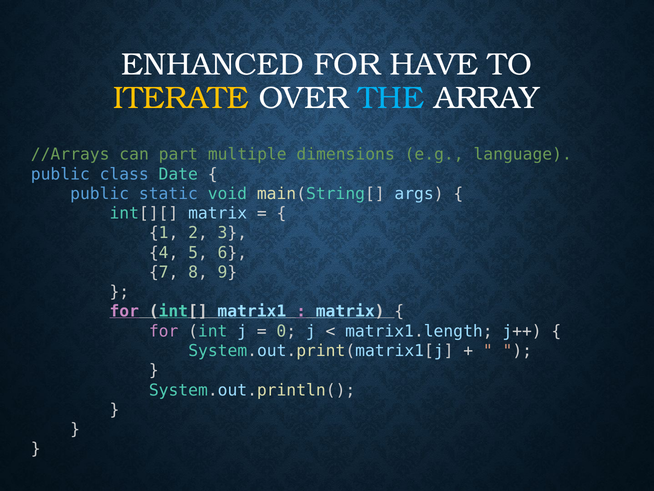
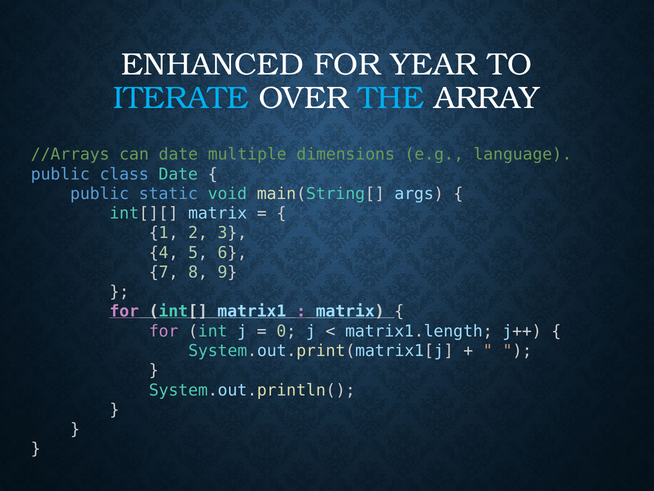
HAVE: HAVE -> YEAR (434, 64)
ITERATE colour: yellow -> light blue (181, 98)
can part: part -> date (178, 154)
